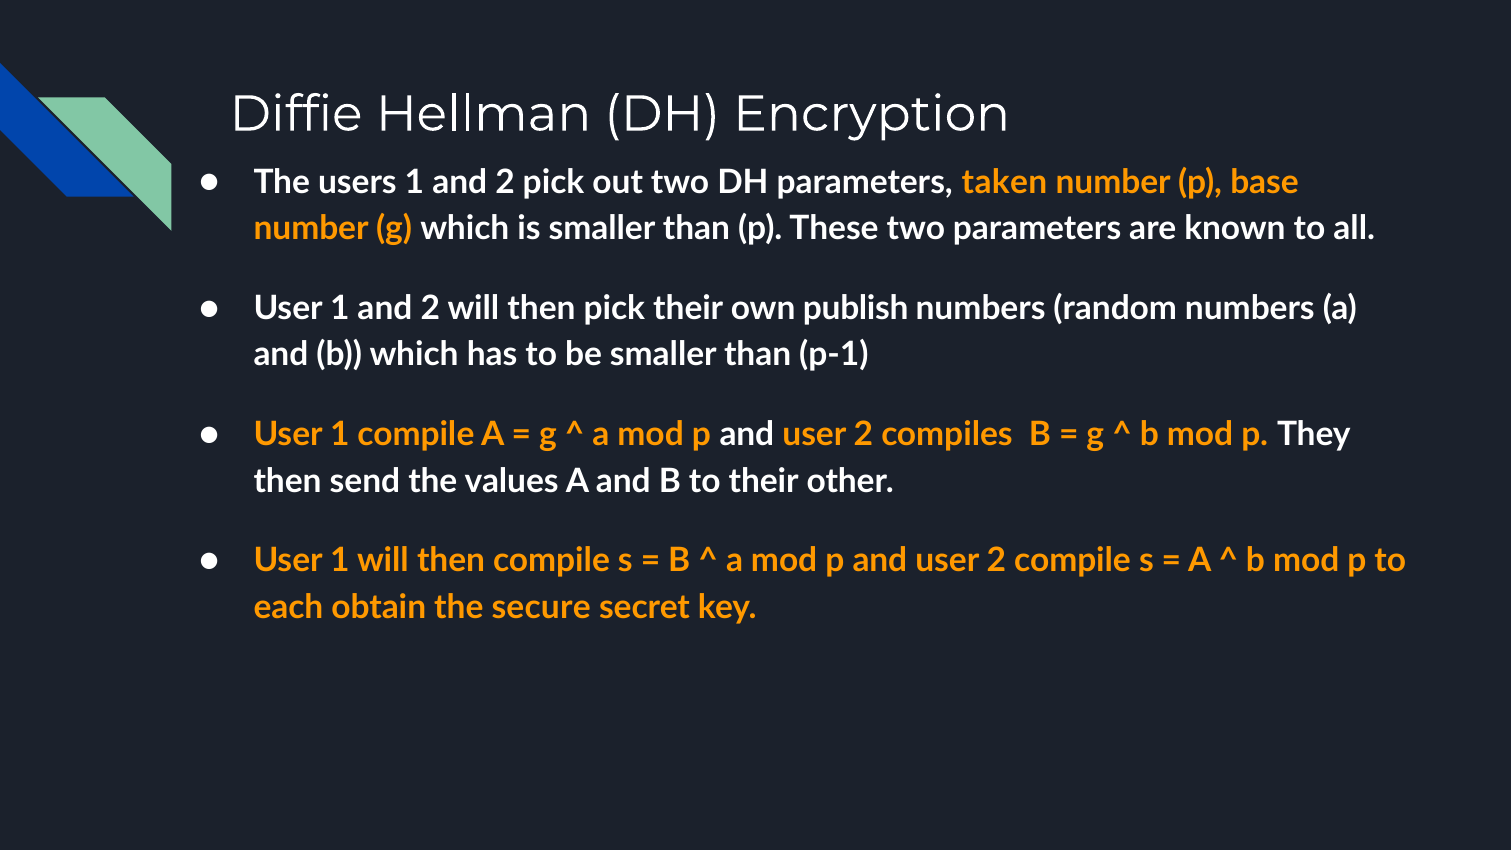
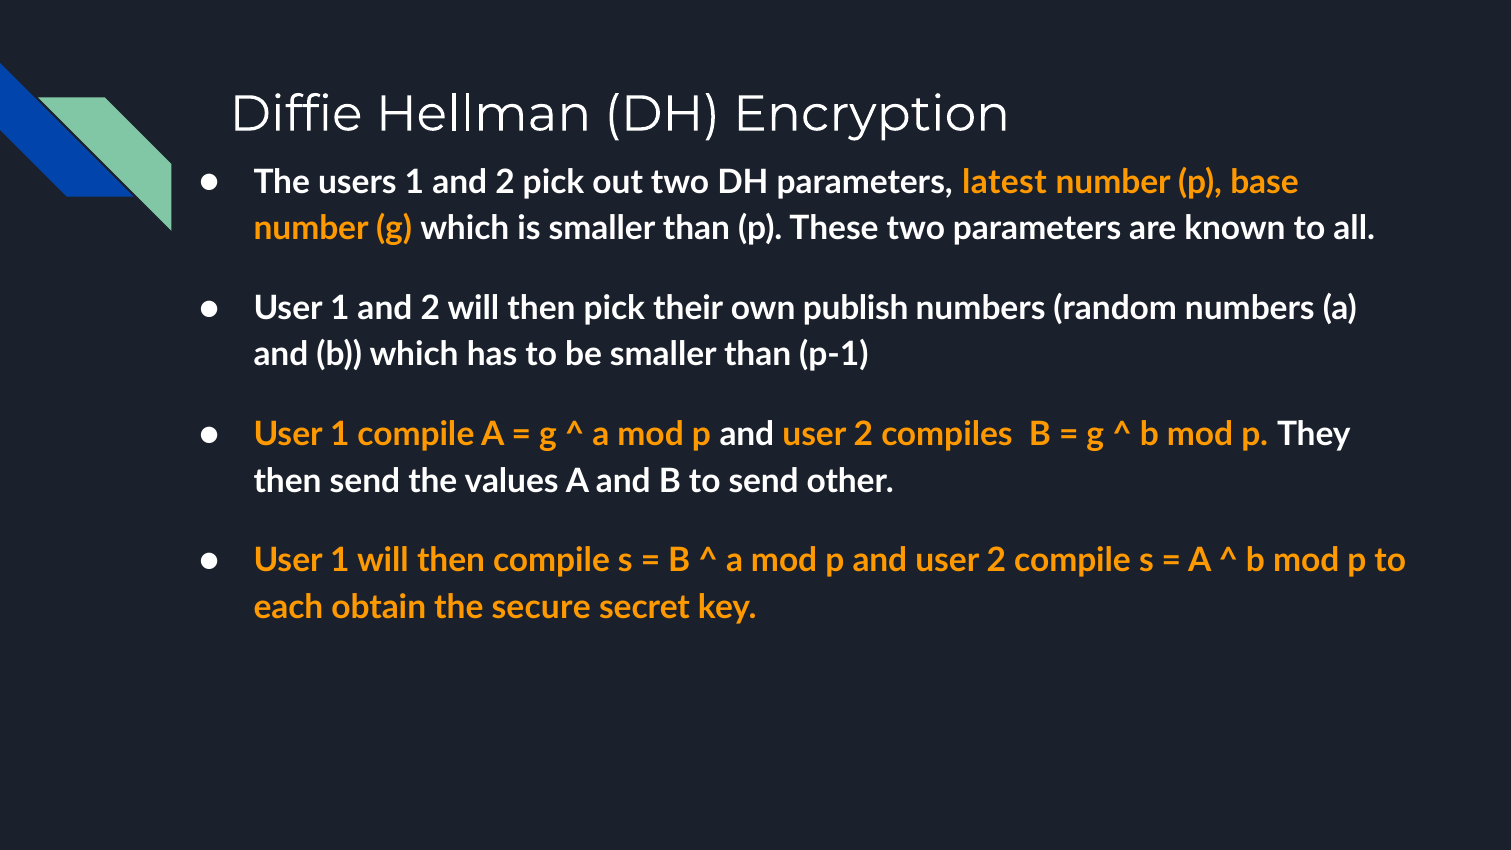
taken: taken -> latest (1004, 183)
to their: their -> send (764, 481)
